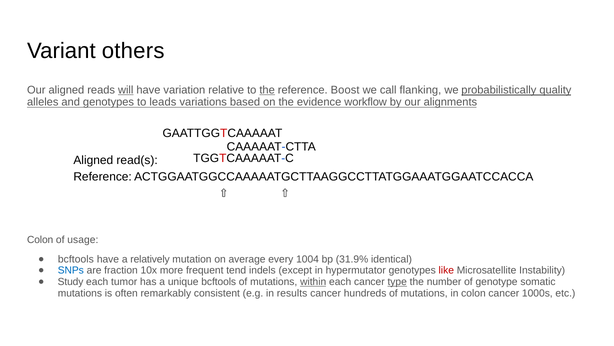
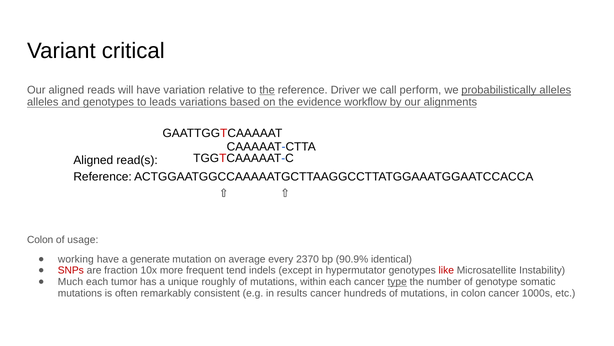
others: others -> critical (133, 51)
will underline: present -> none (126, 90)
Boost: Boost -> Driver (345, 90)
flanking: flanking -> perform (420, 90)
probabilistically quality: quality -> alleles (555, 90)
bcftools: bcftools -> working (76, 259)
relatively: relatively -> generate (150, 259)
1004: 1004 -> 2370 (308, 259)
31.9%: 31.9% -> 90.9% (352, 259)
SNPs colour: blue -> red (71, 270)
Study: Study -> Much (70, 281)
unique bcftools: bcftools -> roughly (219, 281)
within underline: present -> none (313, 281)
